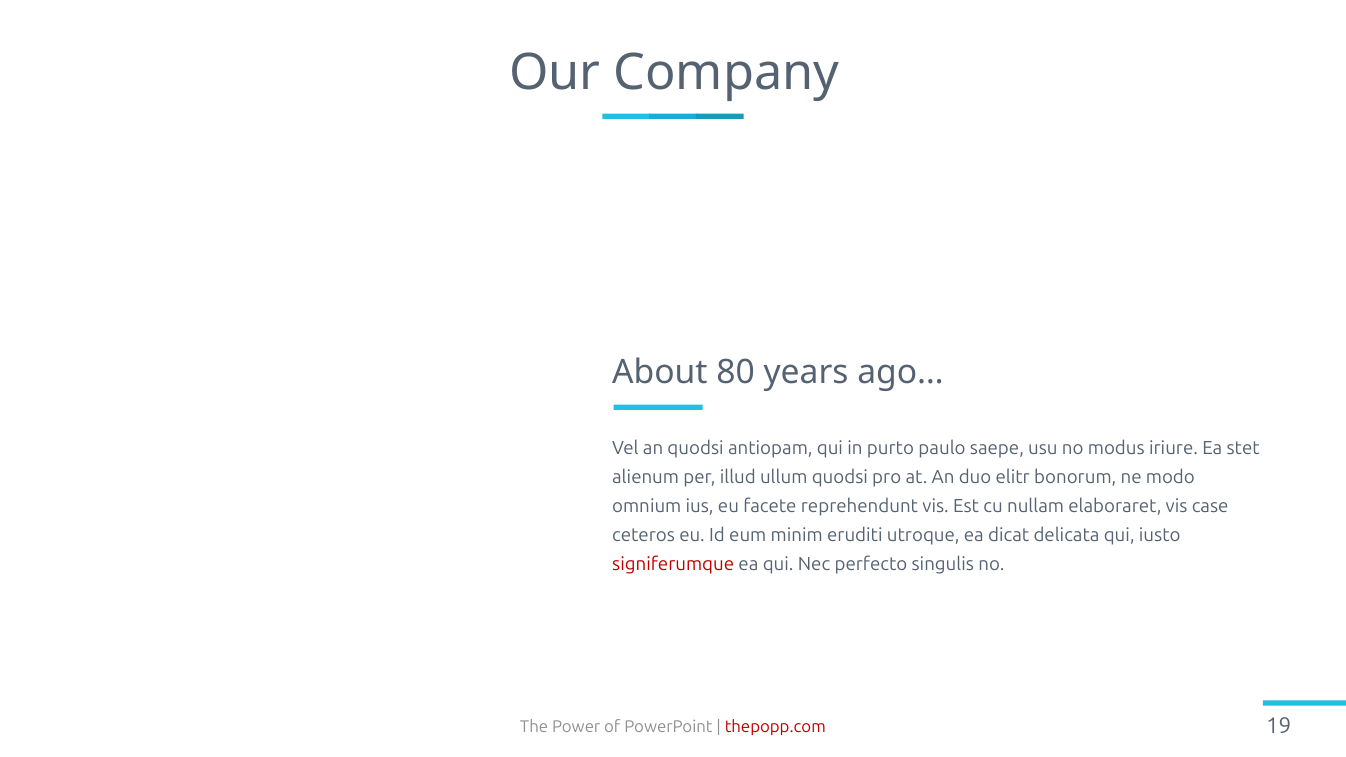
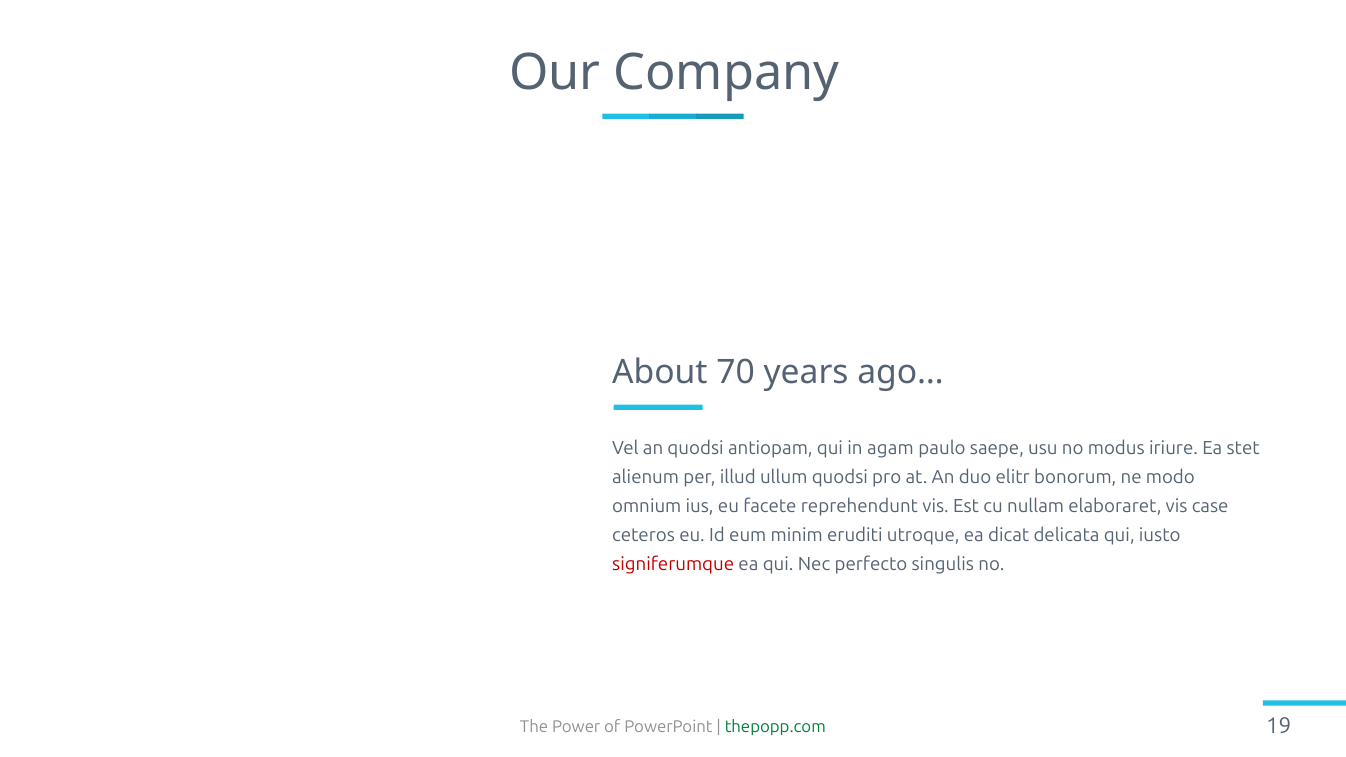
80: 80 -> 70 (736, 373)
purto: purto -> agam (890, 448)
thepopp.com colour: red -> green (775, 727)
